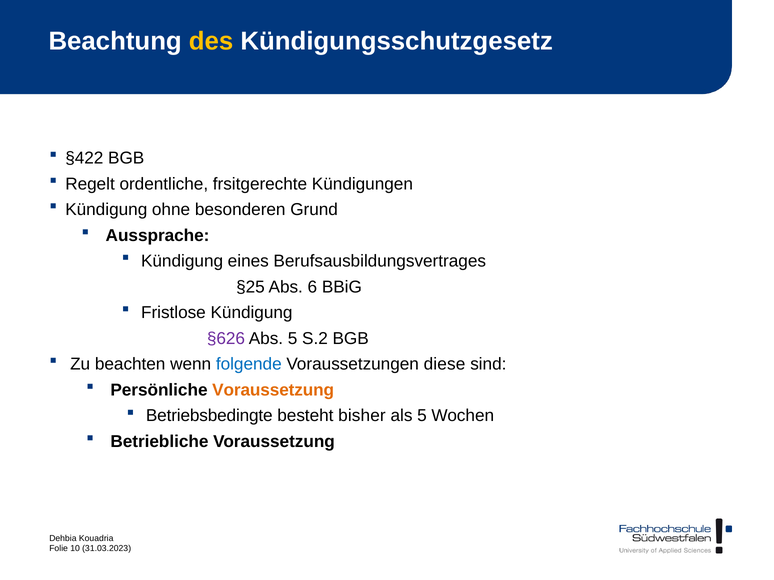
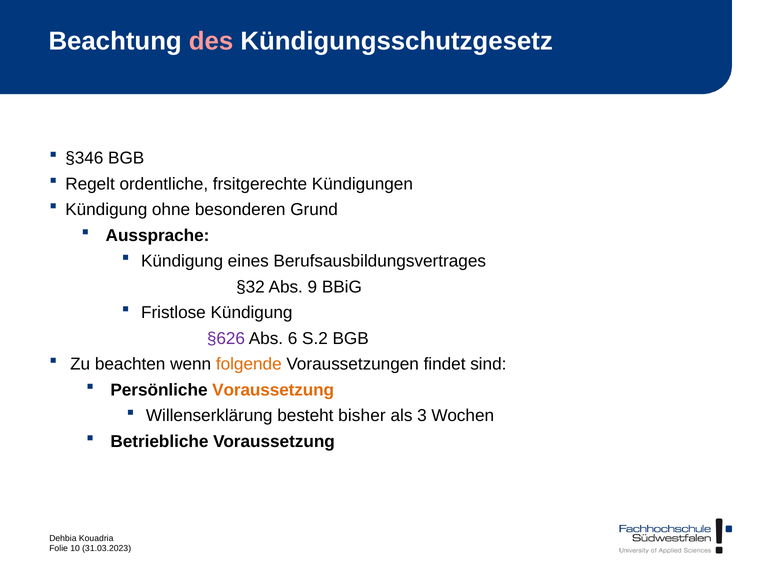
des colour: yellow -> pink (211, 41)
§422: §422 -> §346 (84, 158)
§25: §25 -> §32 (250, 287)
6: 6 -> 9 (312, 287)
Abs 5: 5 -> 6 (293, 339)
folgende colour: blue -> orange (249, 364)
diese: diese -> findet (445, 364)
Betriebsbedingte: Betriebsbedingte -> Willenserklärung (209, 416)
als 5: 5 -> 3 (422, 416)
